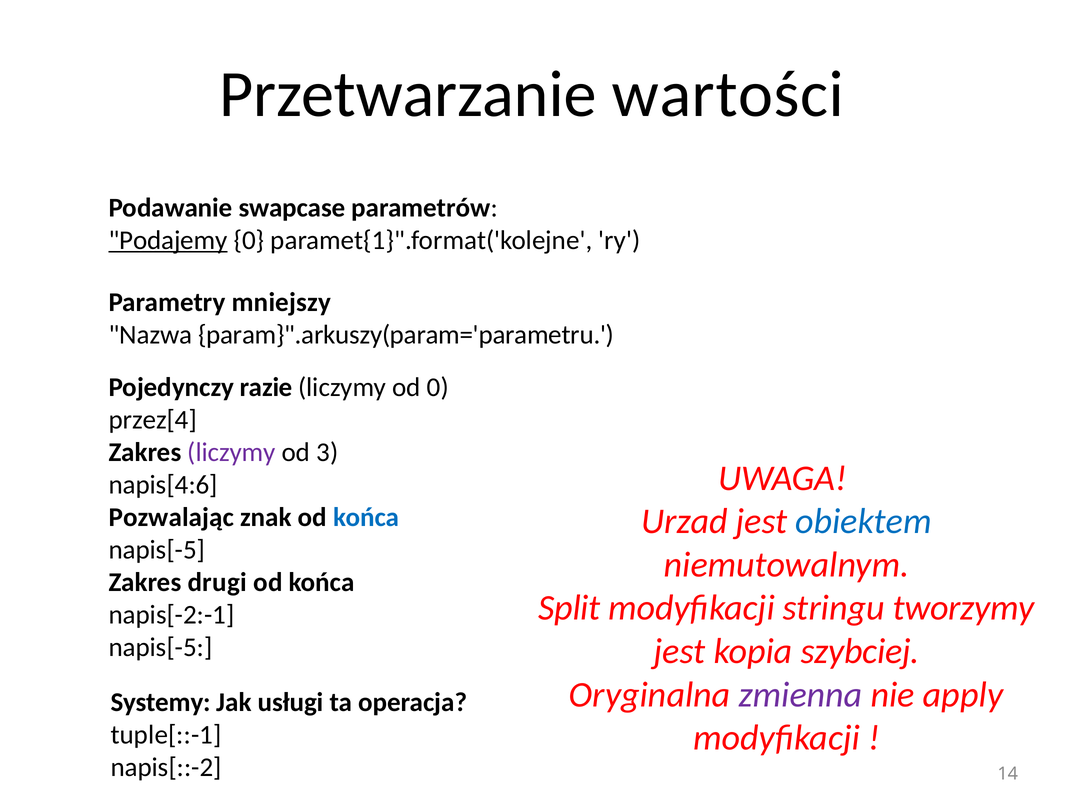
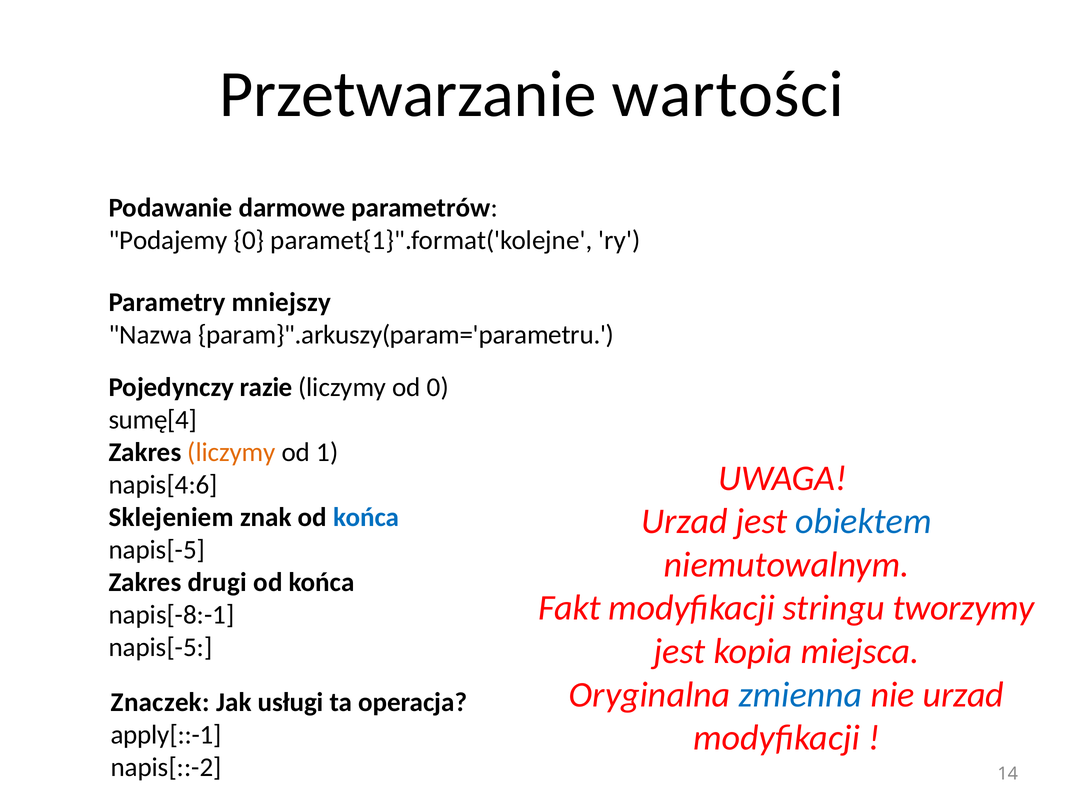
swapcase: swapcase -> darmowe (292, 208)
Podajemy underline: present -> none (168, 240)
przez[4: przez[4 -> sumę[4 (153, 420)
liczymy colour: purple -> orange (232, 453)
3: 3 -> 1 (327, 453)
Pozwalając: Pozwalając -> Sklejeniem (171, 518)
Split: Split -> Fakt (569, 608)
napis[-2:-1: napis[-2:-1 -> napis[-8:-1 (171, 615)
szybciej: szybciej -> miejsca (860, 652)
zmienna colour: purple -> blue (801, 695)
nie apply: apply -> urzad (963, 695)
Systemy: Systemy -> Znaczek (160, 702)
tuple[::-1: tuple[::-1 -> apply[::-1 (166, 735)
